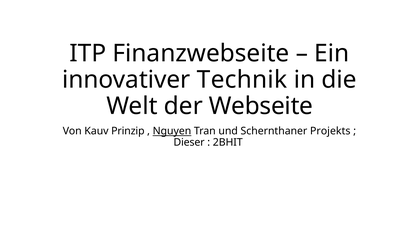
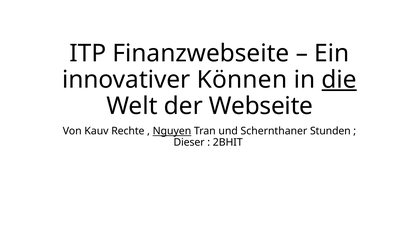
Technik: Technik -> Können (242, 80)
die underline: none -> present (339, 80)
Prinzip: Prinzip -> Rechte (128, 131)
Projekts: Projekts -> Stunden (330, 131)
